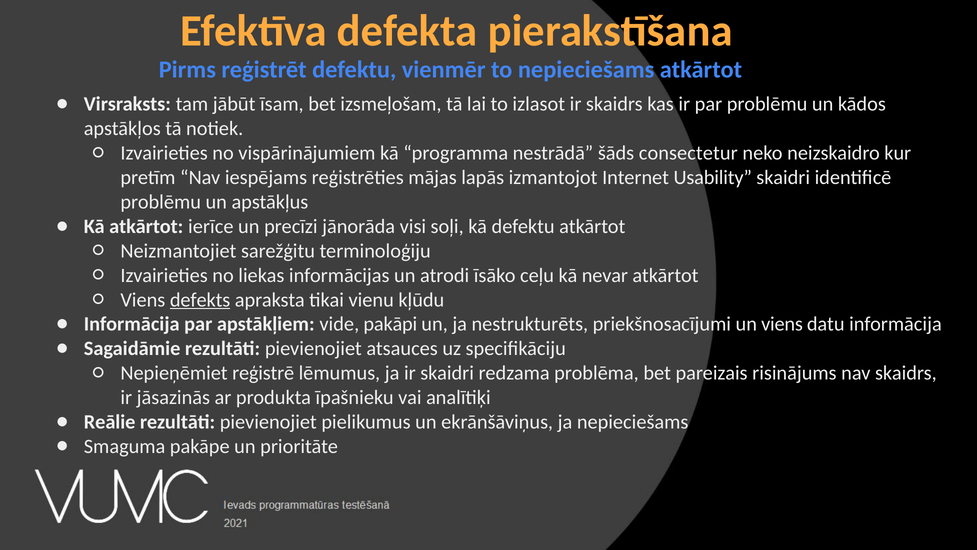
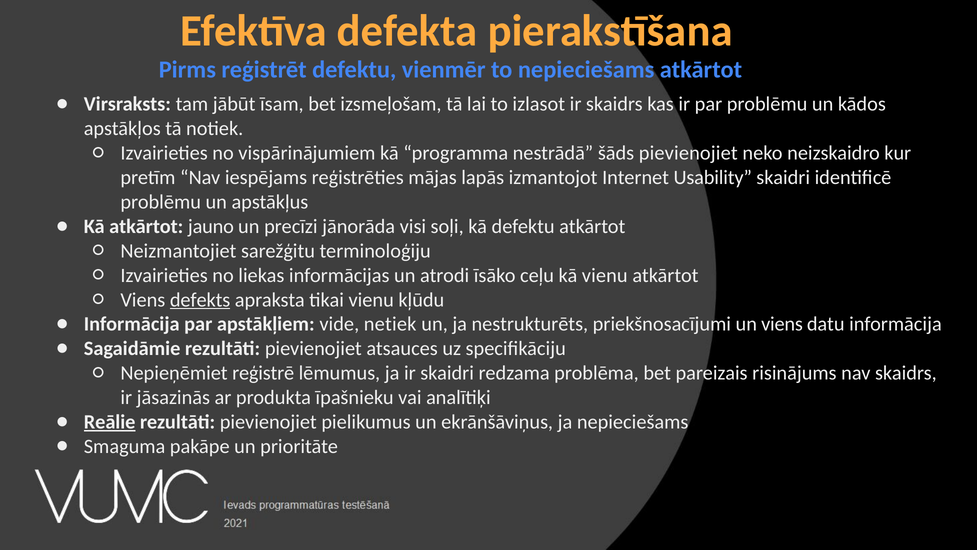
šāds consectetur: consectetur -> pievienojiet (688, 153)
ierīce: ierīce -> jauno (211, 226)
kā nevar: nevar -> vienu (605, 275)
pakāpi: pakāpi -> netiek (390, 324)
Reālie underline: none -> present (110, 422)
